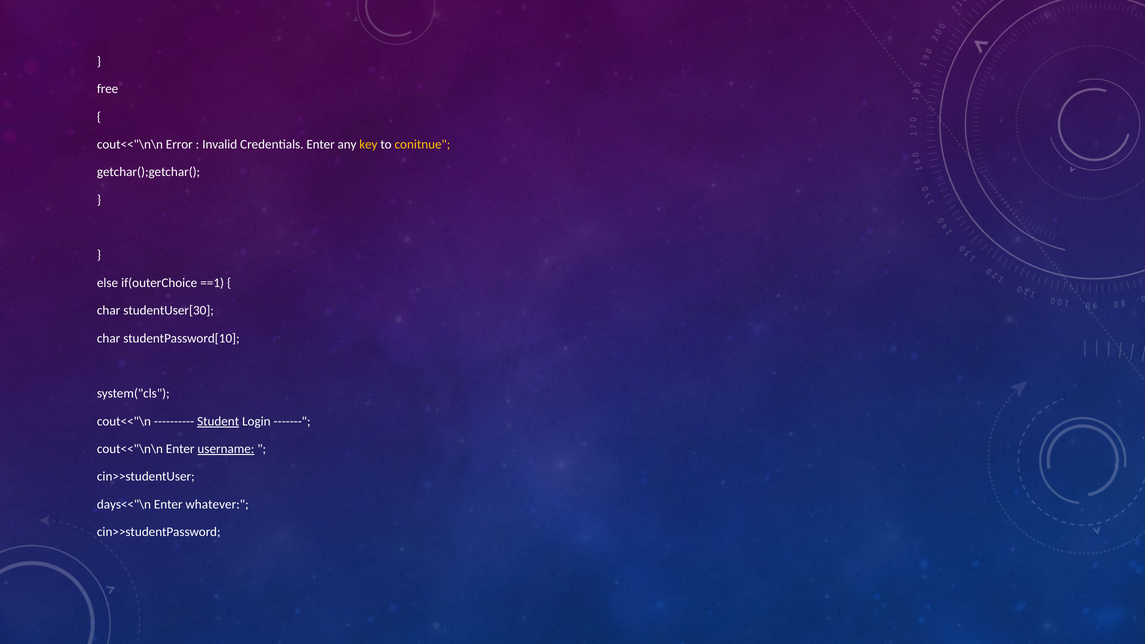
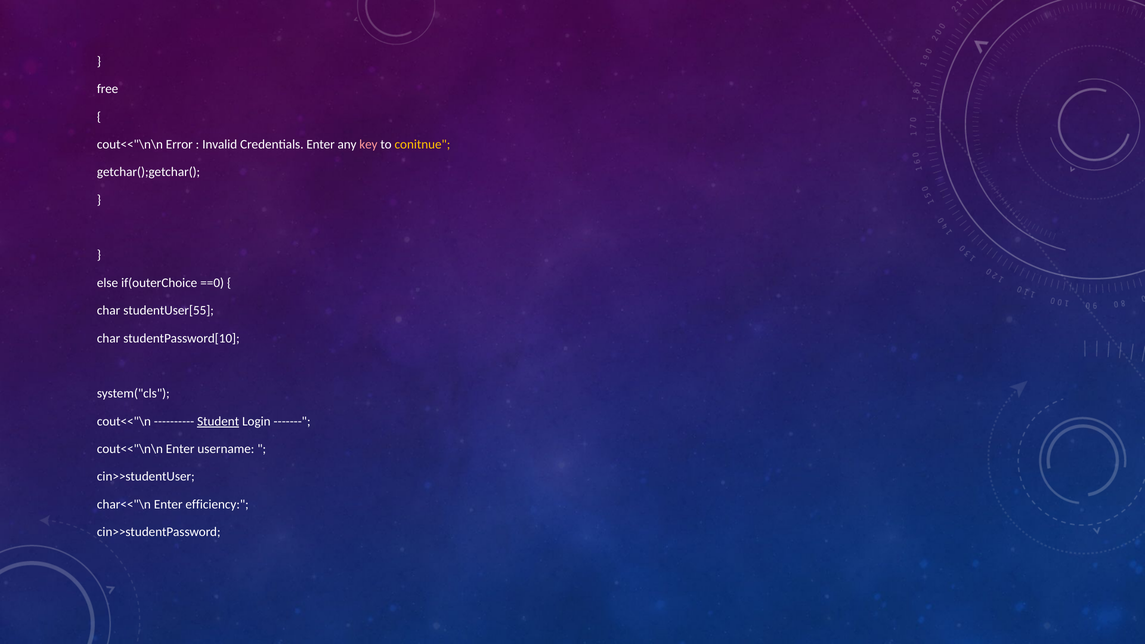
key colour: yellow -> pink (368, 144)
==1: ==1 -> ==0 (212, 283)
studentUser[30: studentUser[30 -> studentUser[55 (169, 311)
username underline: present -> none (226, 449)
days<<"\n: days<<"\n -> char<<"\n (124, 504)
whatever: whatever -> efficiency (217, 504)
